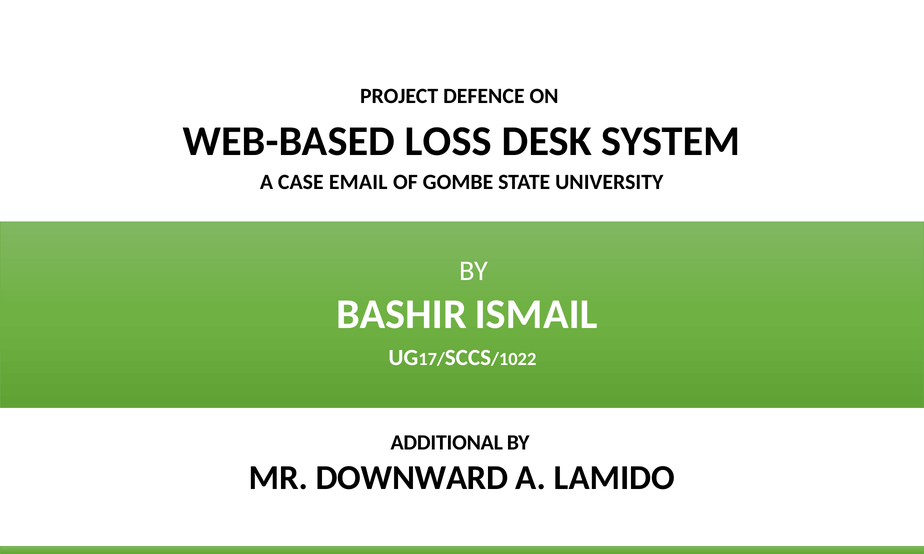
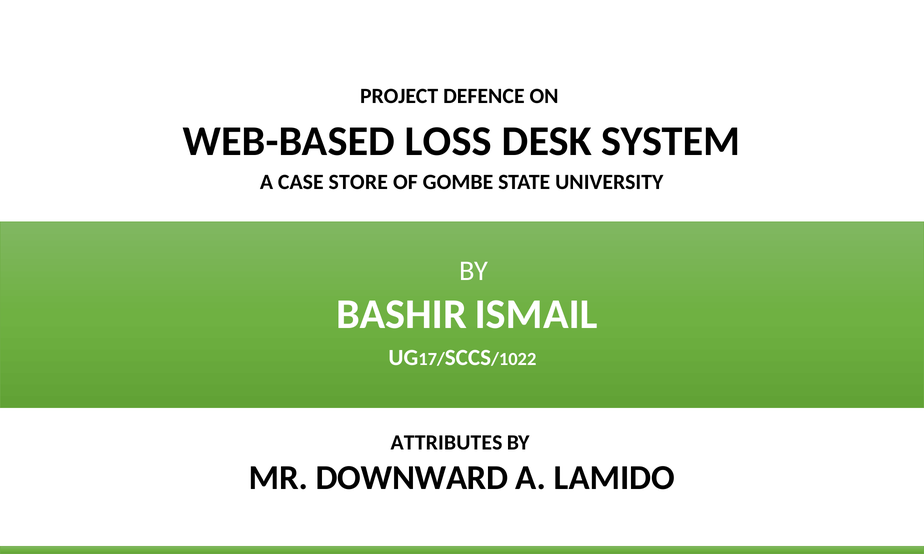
EMAIL: EMAIL -> STORE (358, 182)
ADDITIONAL: ADDITIONAL -> ATTRIBUTES (447, 443)
